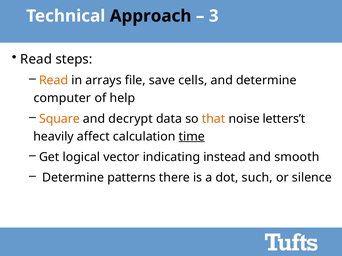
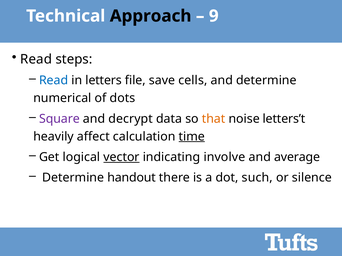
3: 3 -> 9 (214, 16)
Read colour: orange -> blue (54, 81)
arrays: arrays -> letters (104, 81)
computer: computer -> numerical (62, 98)
help: help -> dots (122, 98)
Square colour: orange -> purple (59, 119)
vector underline: none -> present (121, 157)
instead: instead -> involve (224, 157)
smooth: smooth -> average (297, 157)
patterns: patterns -> handout (132, 178)
